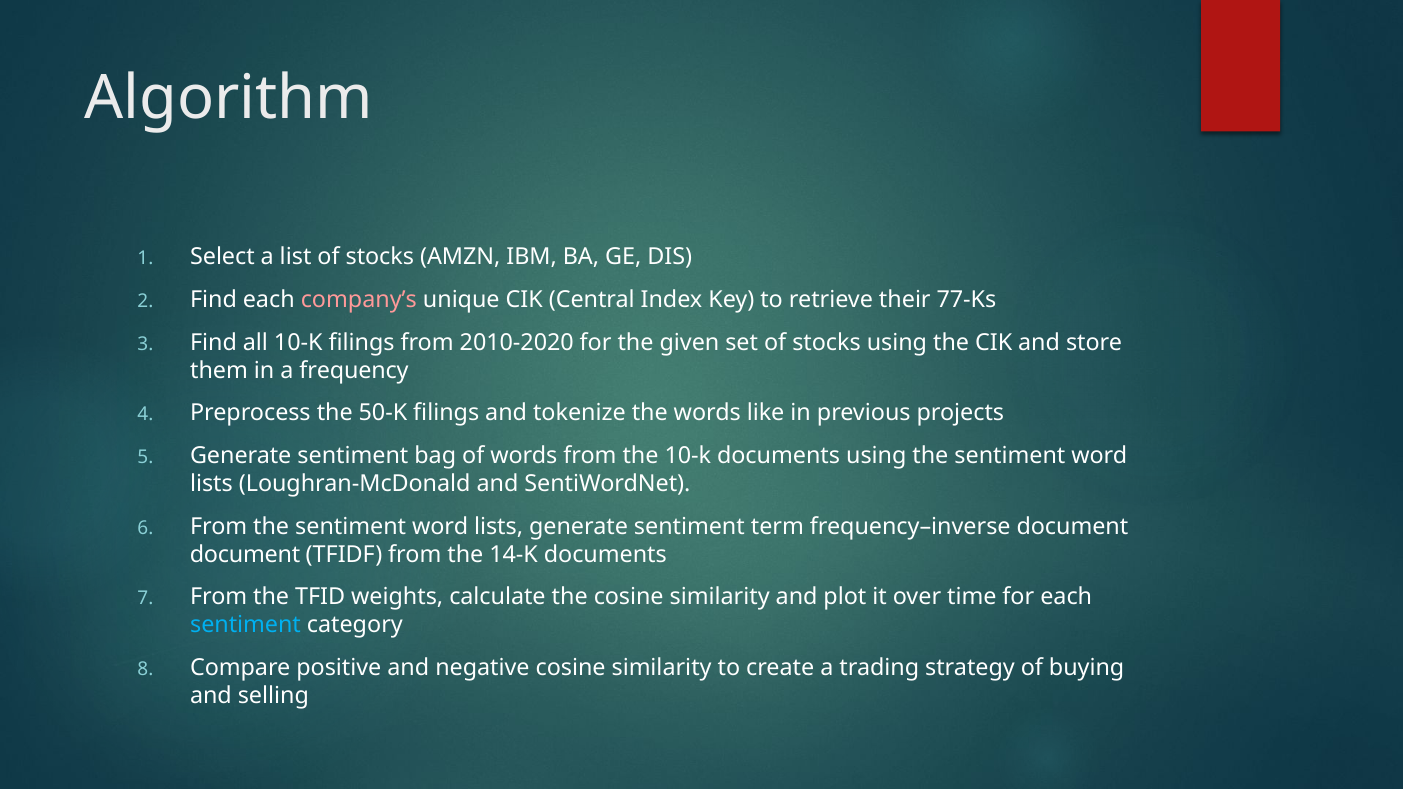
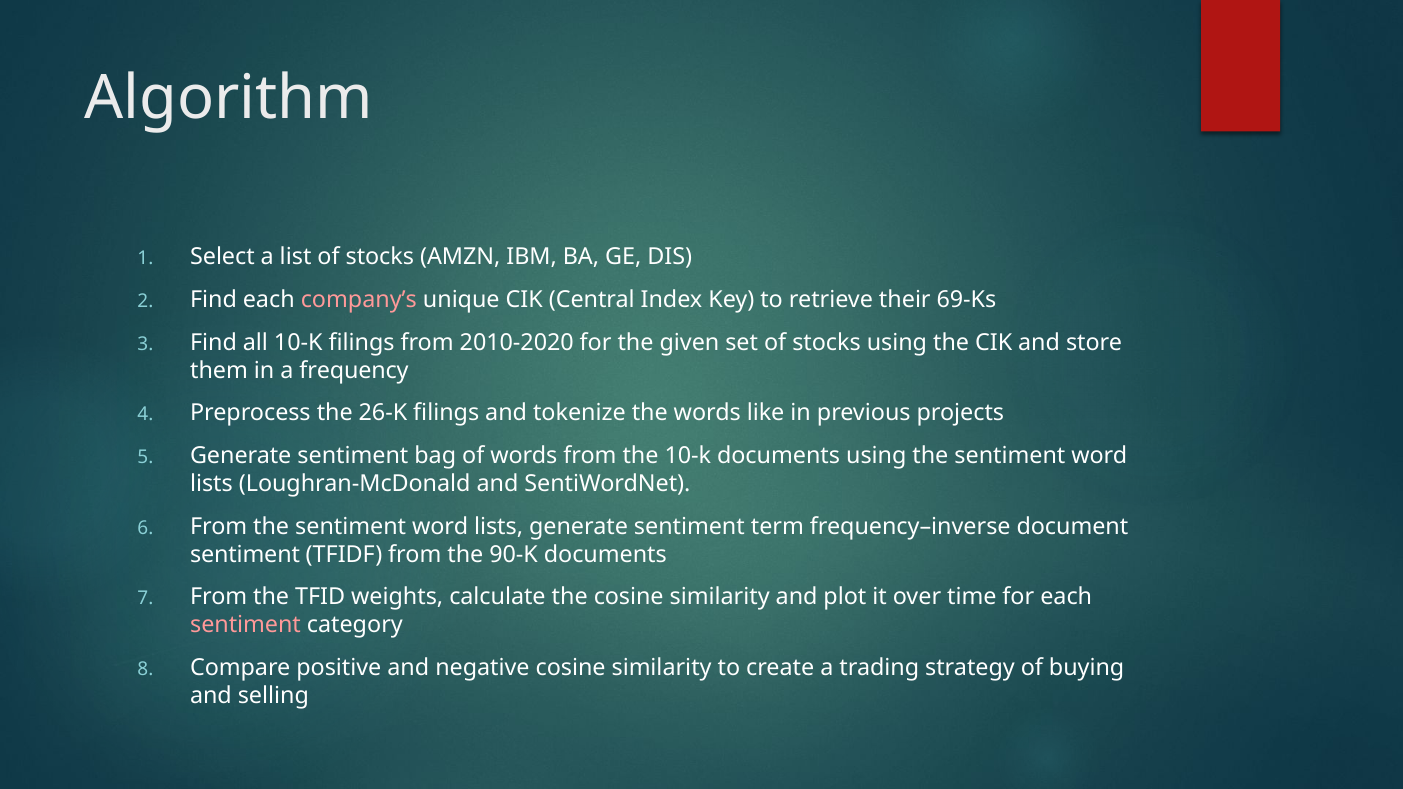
77-Ks: 77-Ks -> 69-Ks (966, 300)
50-K: 50-K -> 26-K (383, 413)
document: document -> sentiment (245, 555)
14-K: 14-K -> 90-K (514, 555)
sentiment colour: light blue -> pink (246, 625)
